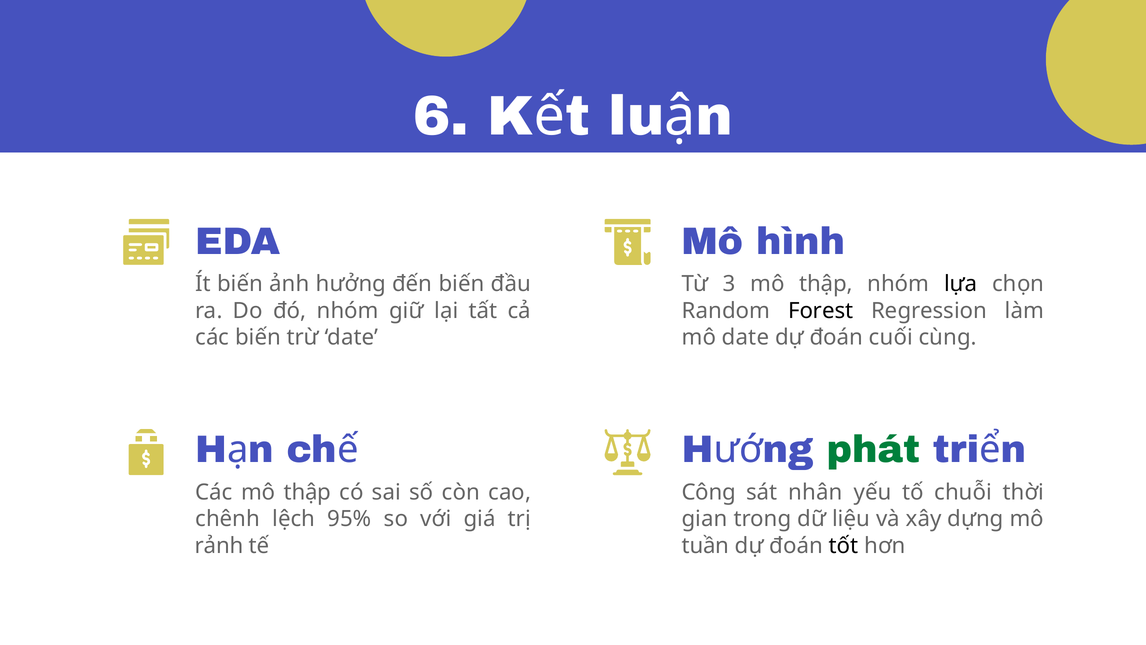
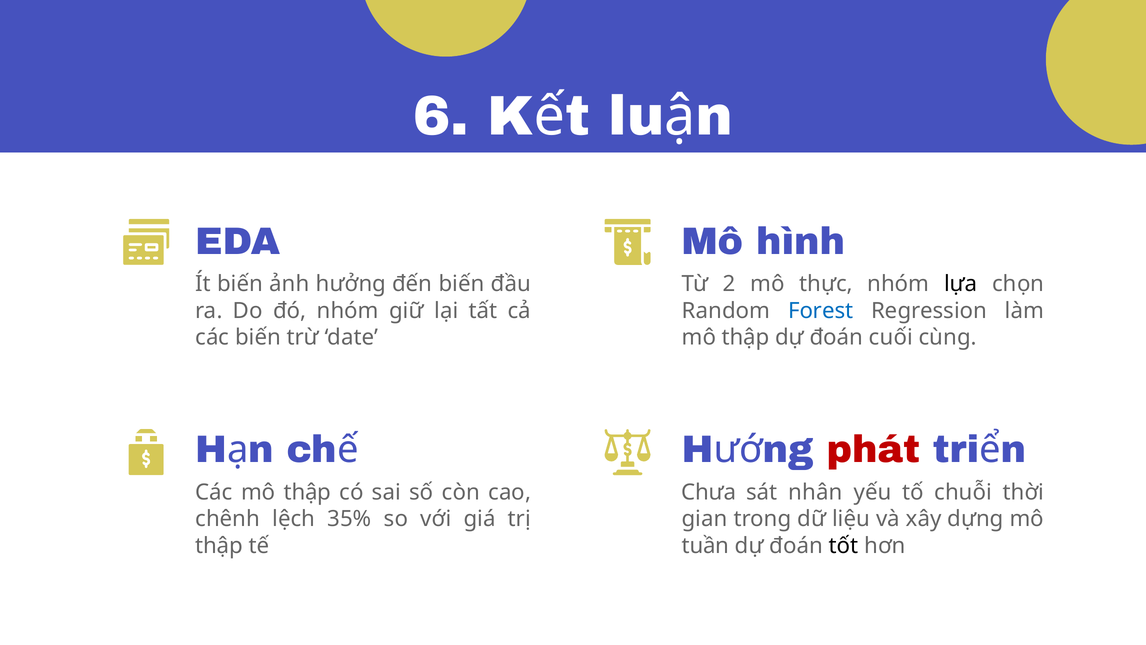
3: 3 -> 2 (729, 284)
thập: thập -> thực (826, 284)
Forest colour: black -> blue (821, 311)
date: date -> thập (746, 337)
phát colour: green -> red (873, 450)
Công: Công -> Chưa (709, 492)
95%: 95% -> 35% (349, 519)
rảnh: rảnh -> thập (219, 545)
